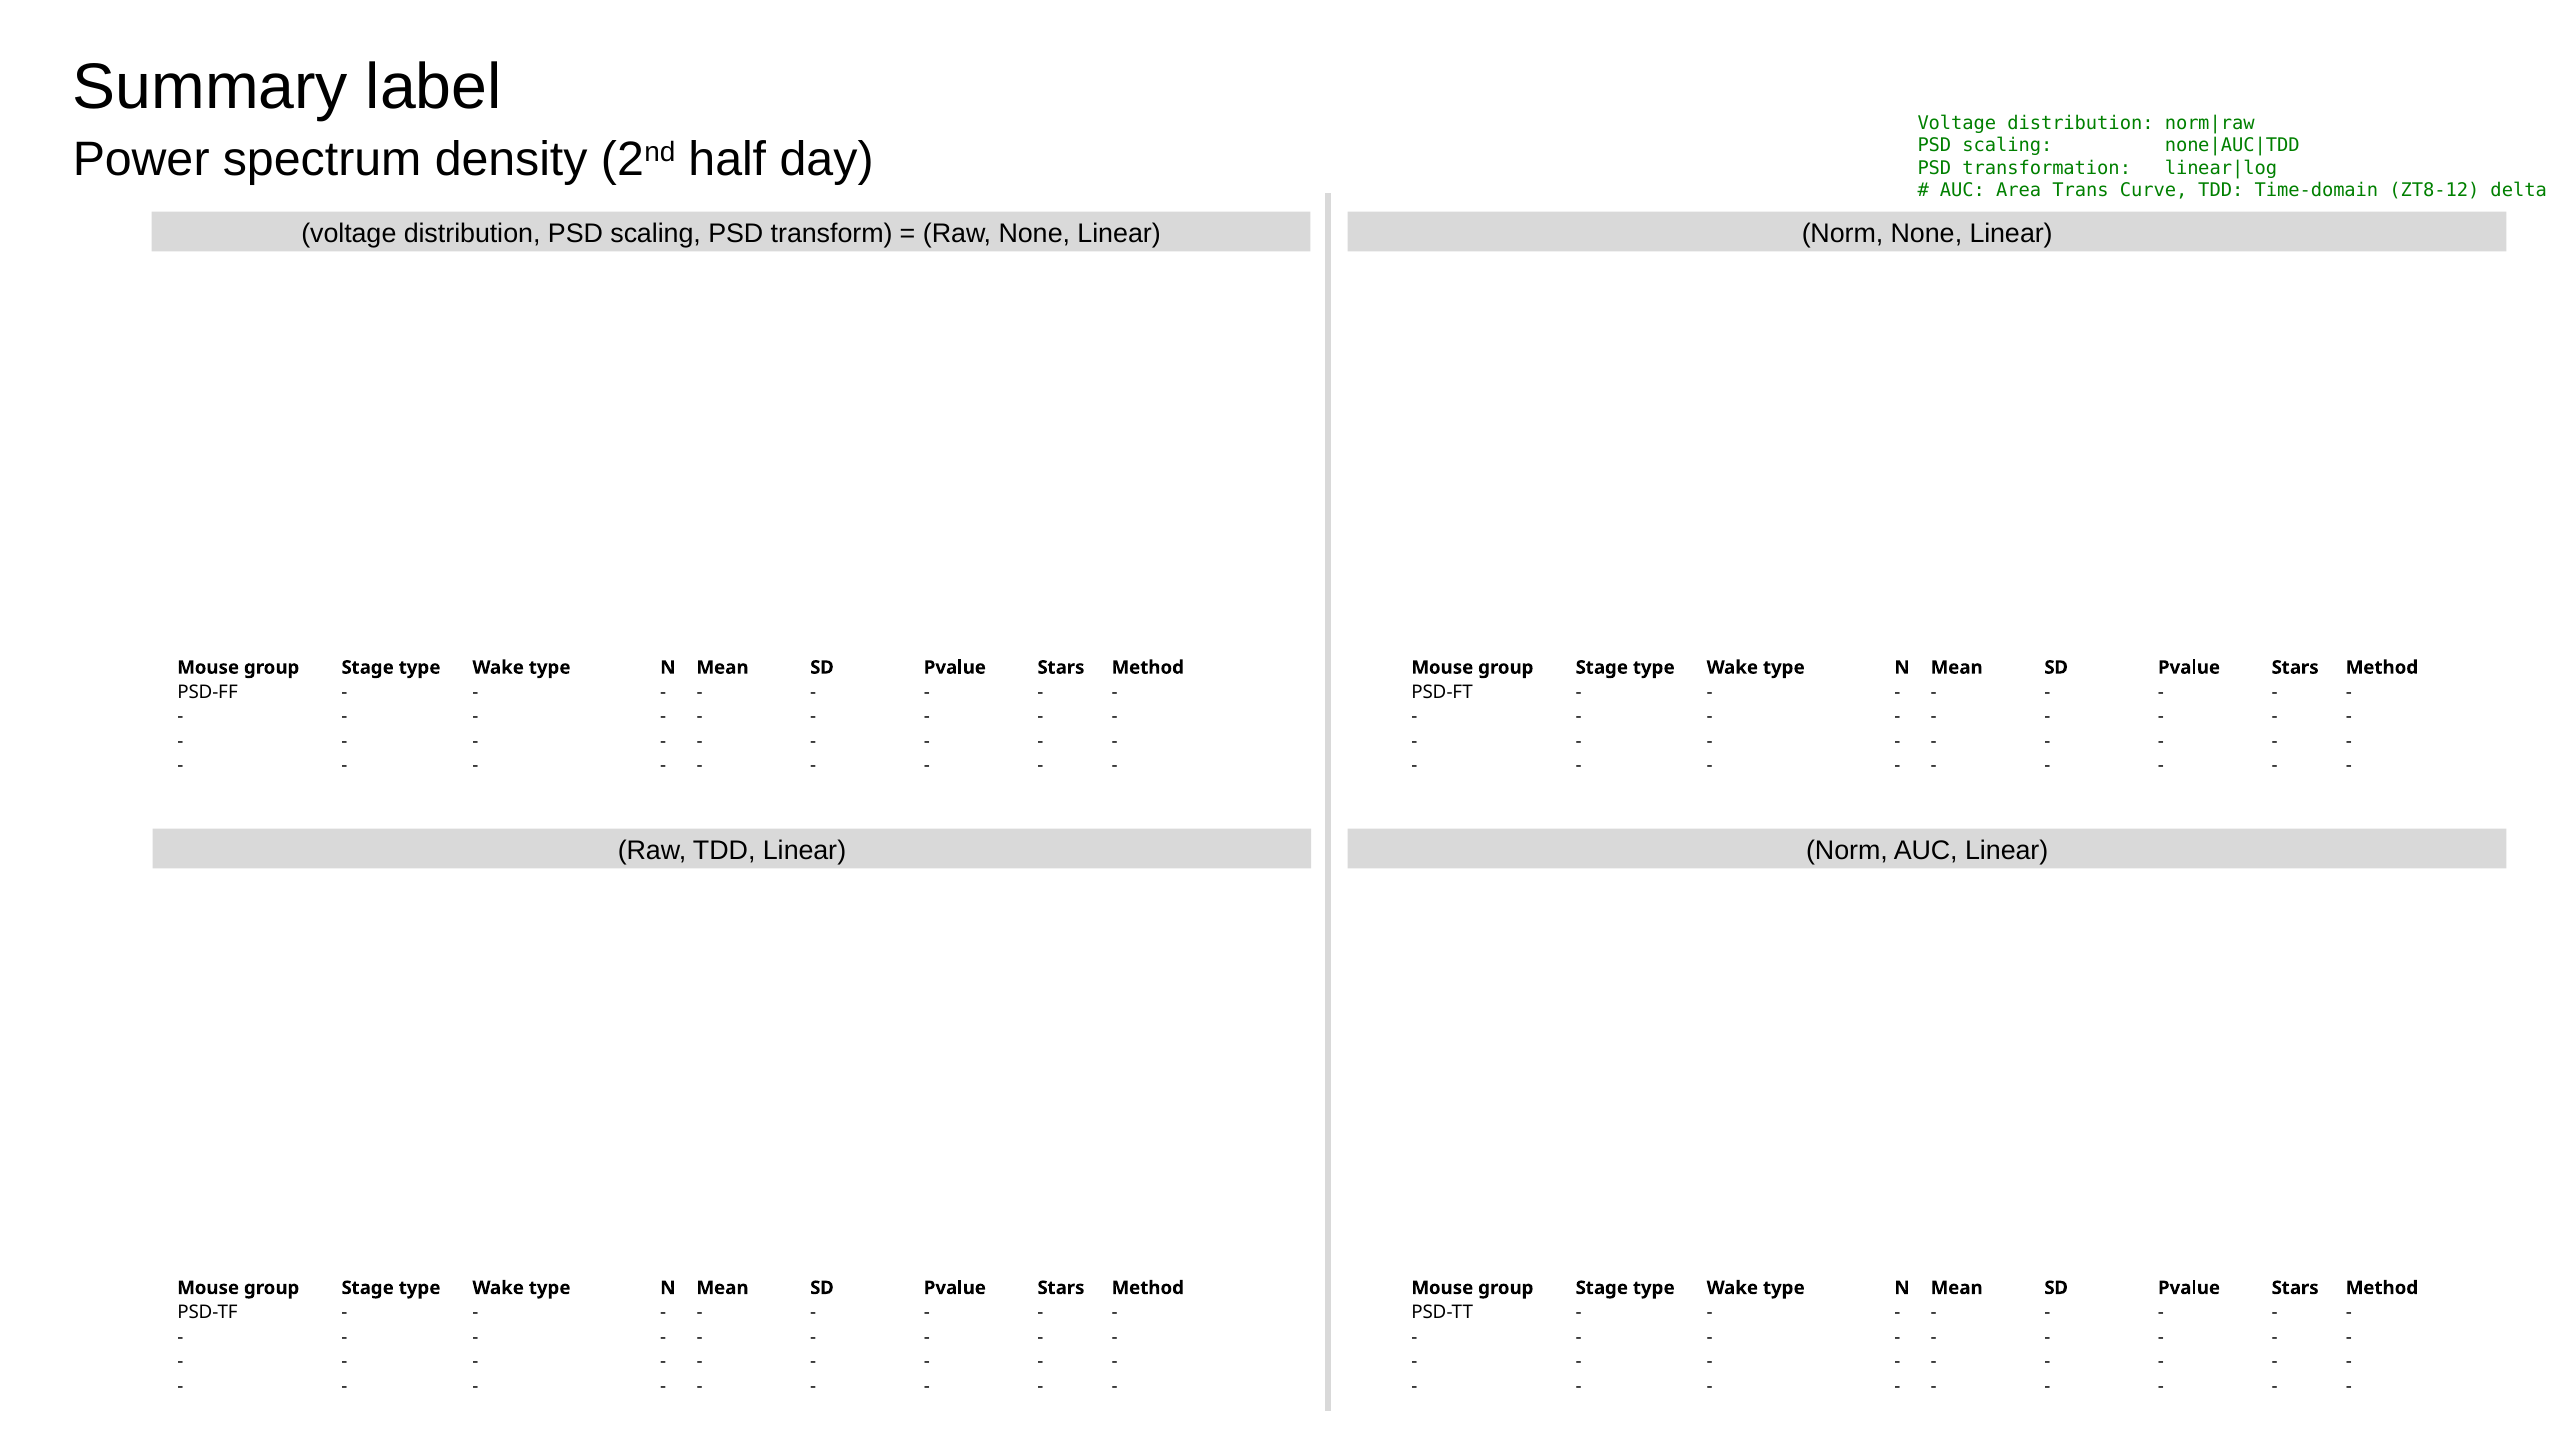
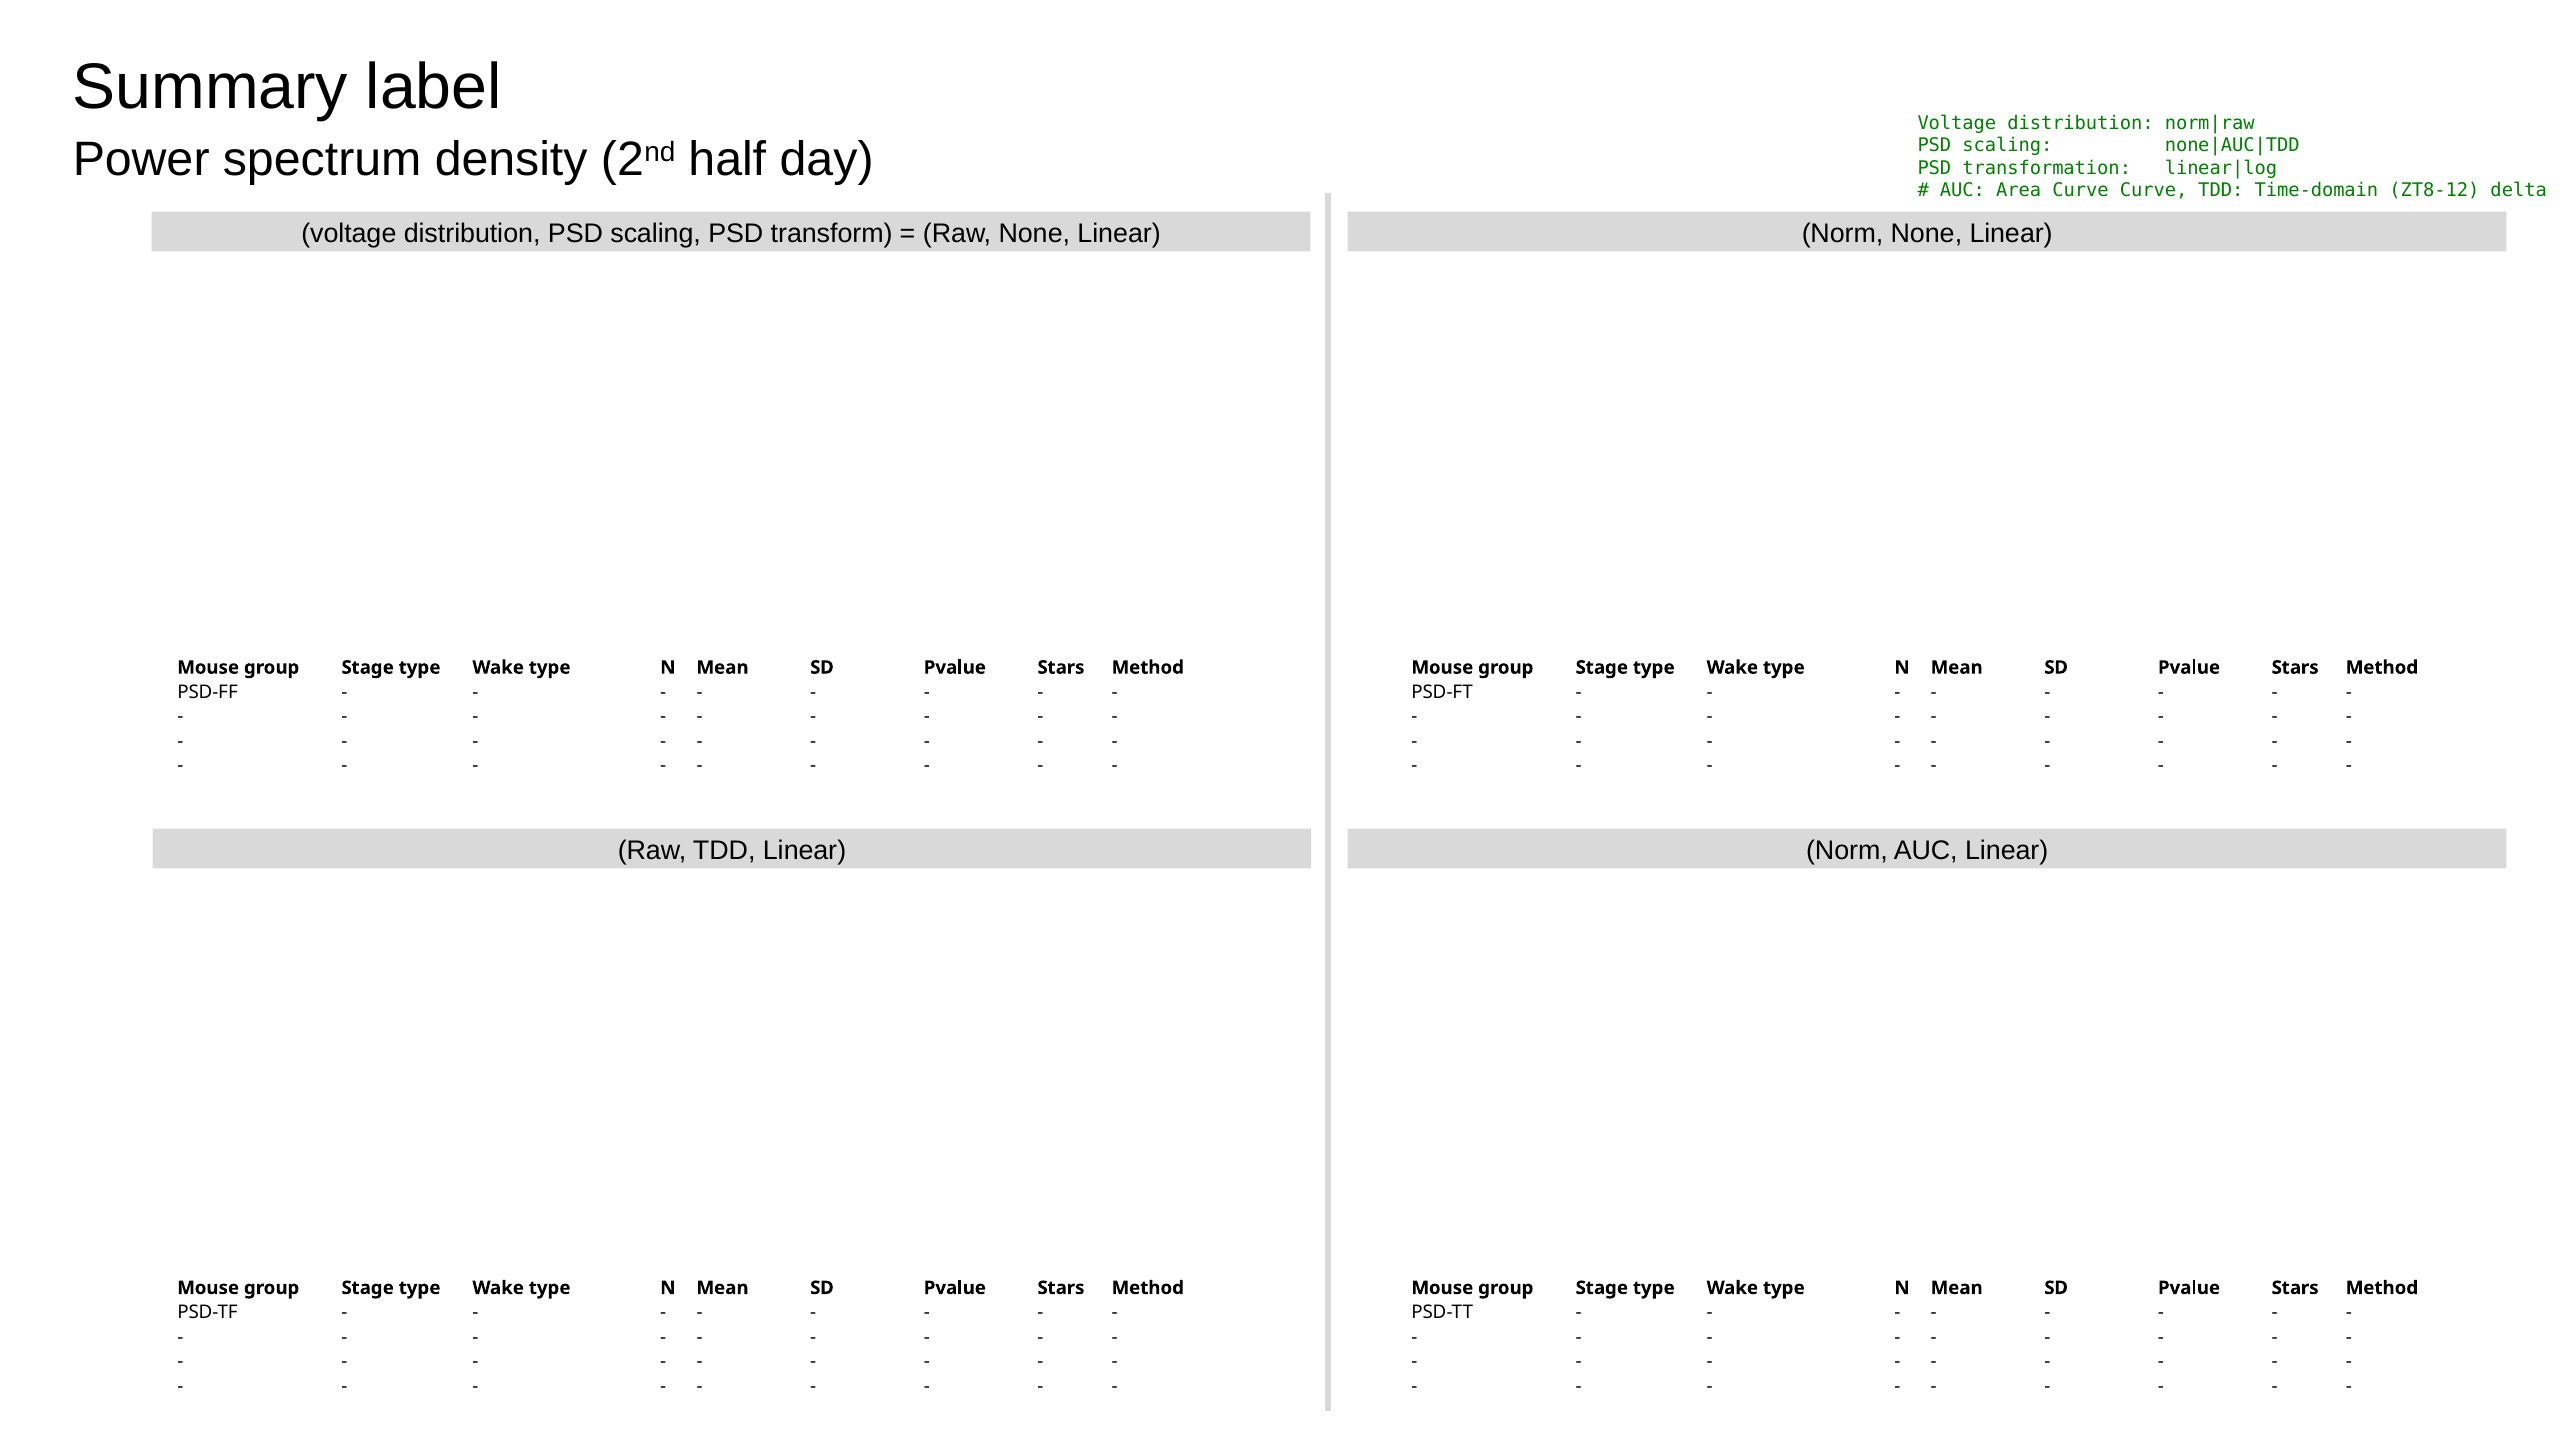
Area Trans: Trans -> Curve (2081, 191)
